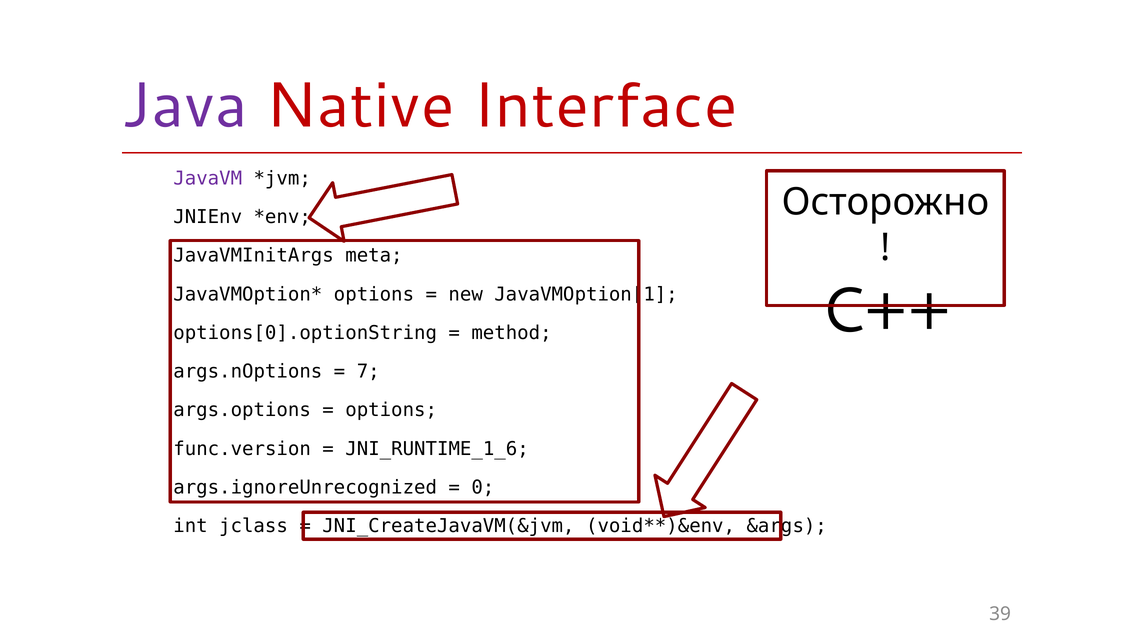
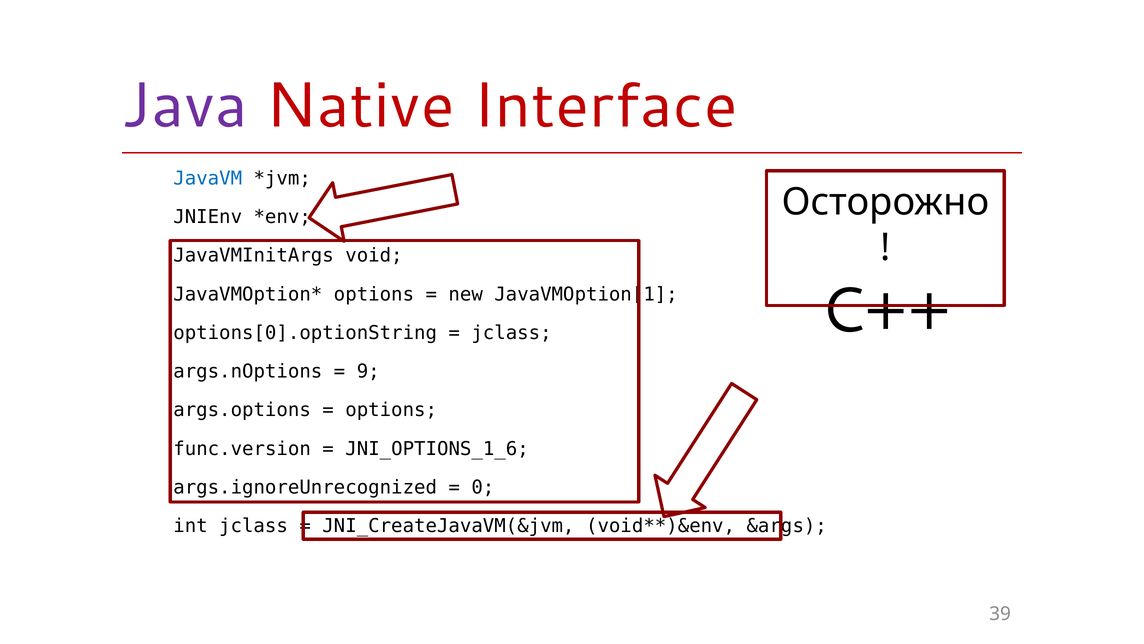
JavaVM colour: purple -> blue (208, 178)
meta: meta -> void (374, 255)
method: method -> jclass (512, 333)
7: 7 -> 9 (368, 371)
JNI_RUNTIME_1_6: JNI_RUNTIME_1_6 -> JNI_OPTIONS_1_6 (437, 448)
